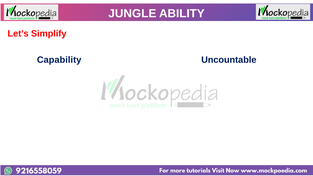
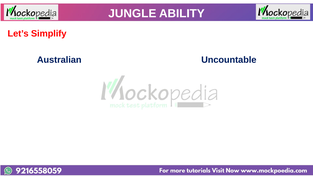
Capability: Capability -> Australian (59, 60)
